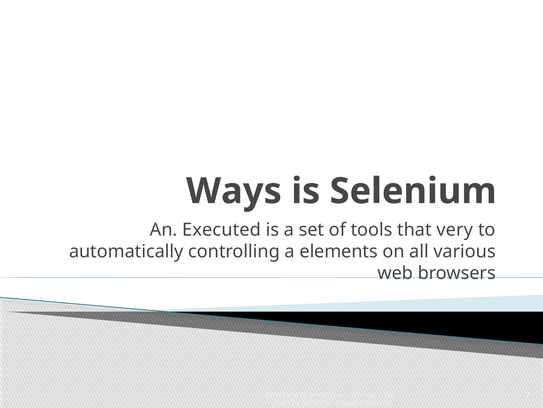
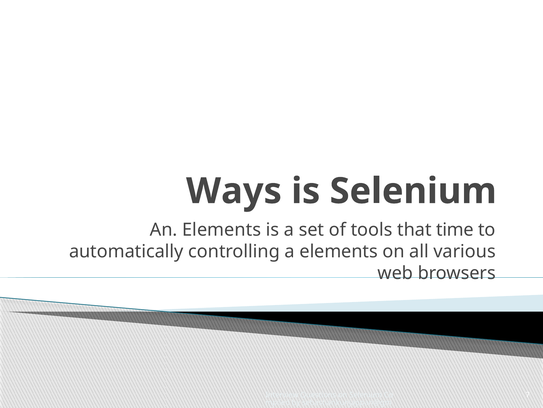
An Executed: Executed -> Elements (222, 229)
very: very -> time (455, 229)
